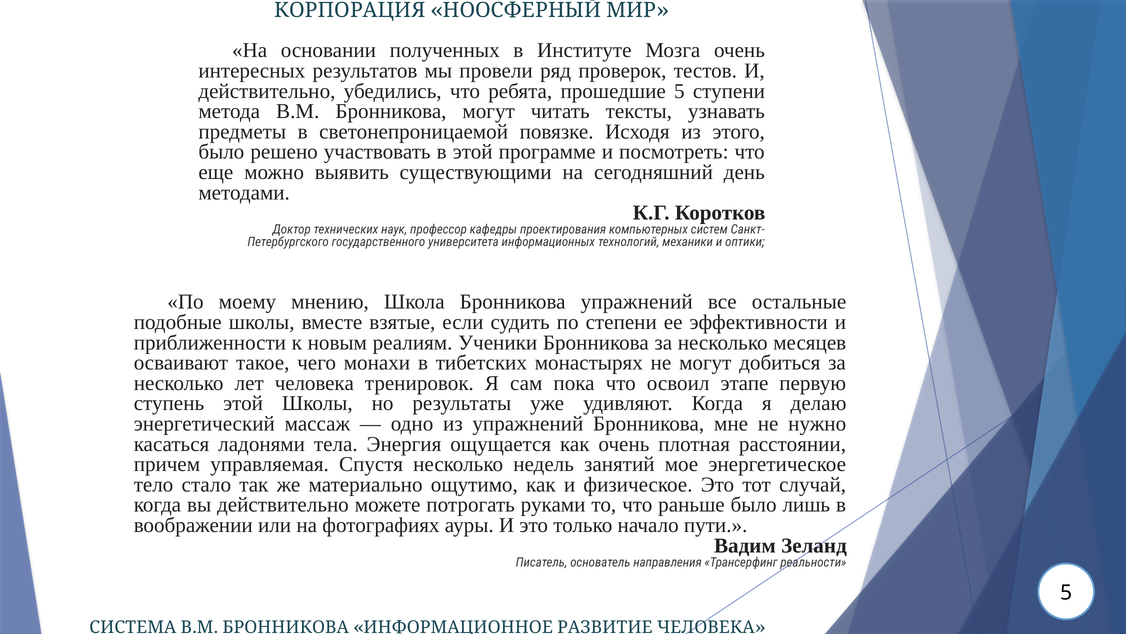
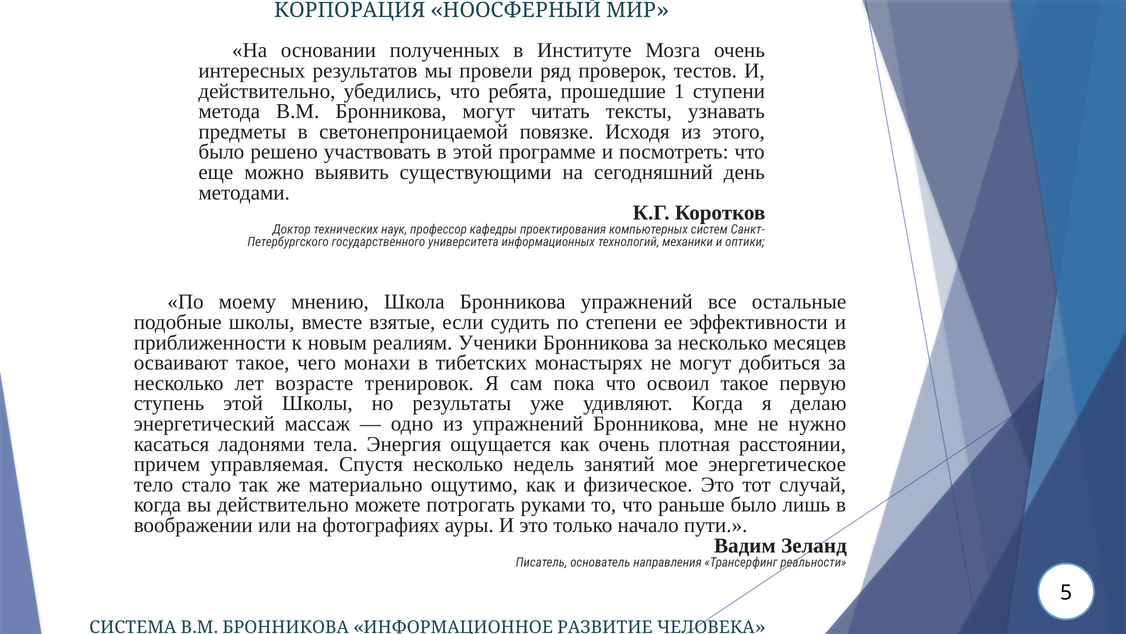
прошедшие 5: 5 -> 1 (679, 91)
человека: человека -> возрасте (314, 383)
освоил этапе: этапе -> такое (745, 383)
